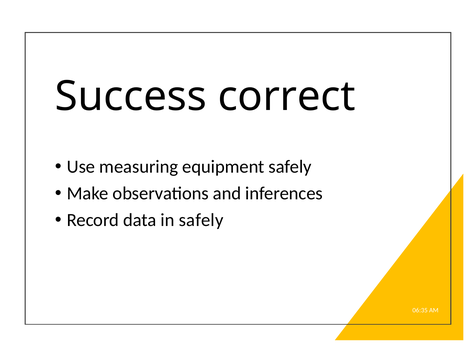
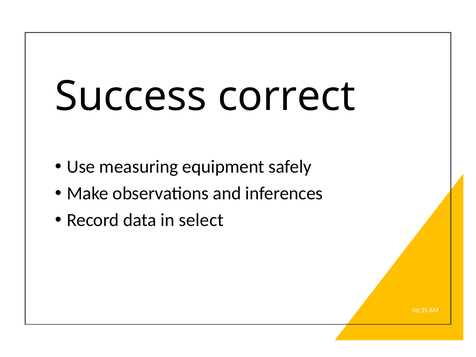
in safely: safely -> select (201, 220)
